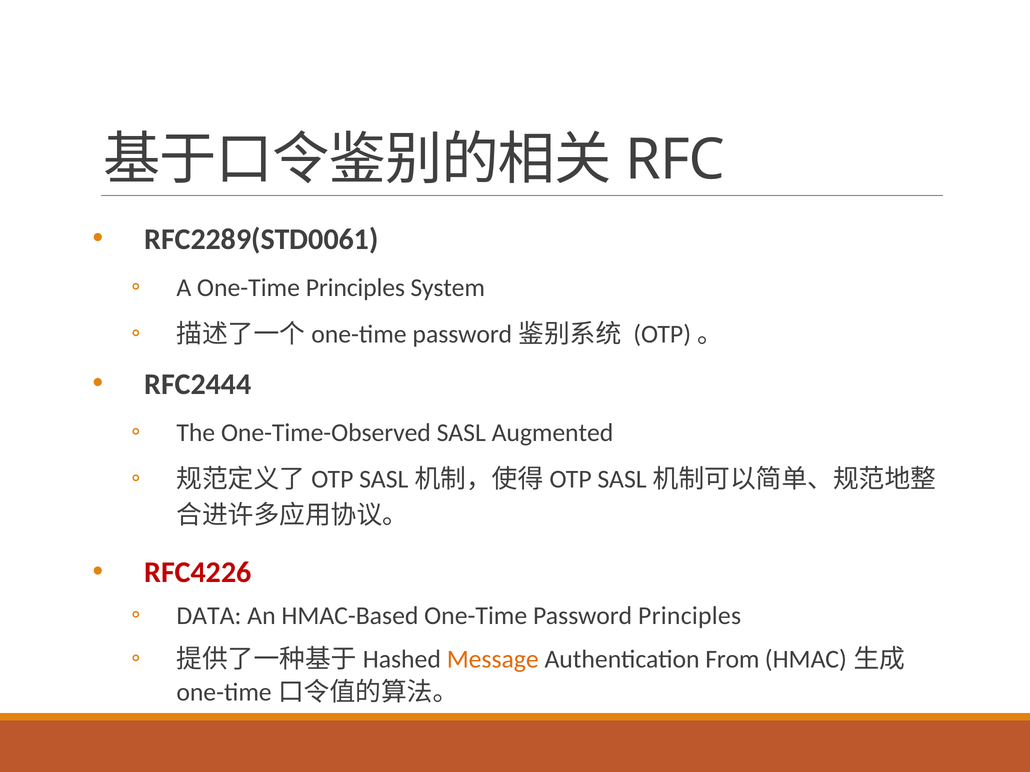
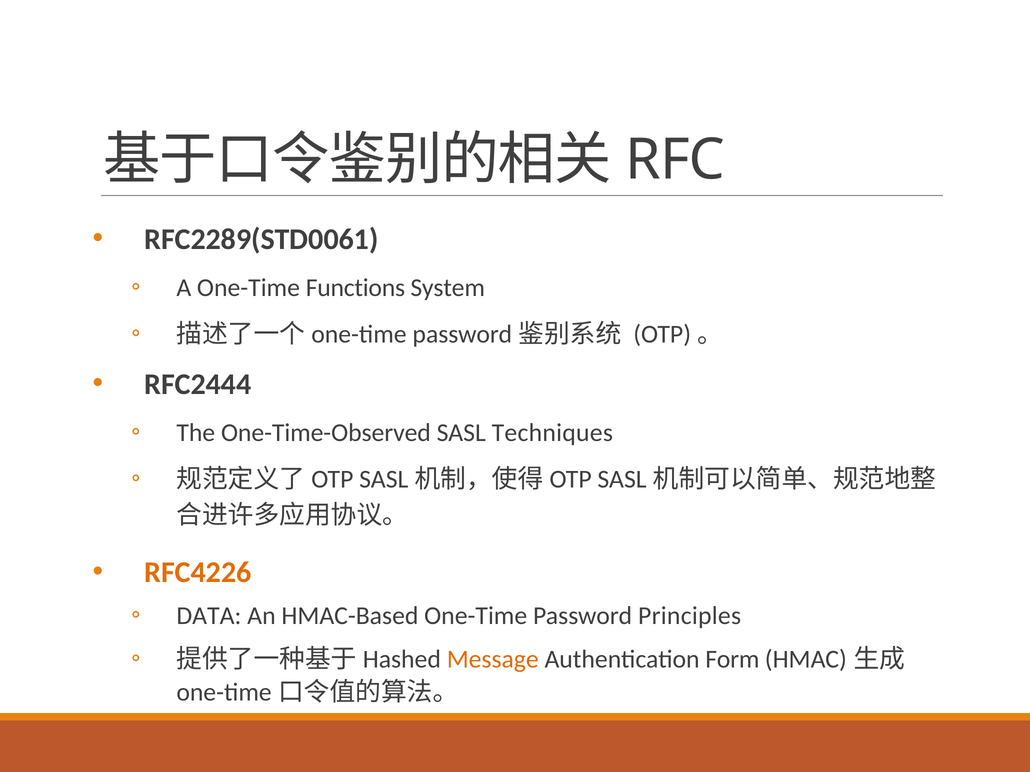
One-Time Principles: Principles -> Functions (355, 288)
Augmented: Augmented -> Techniques (552, 433)
RFC4226 colour: red -> orange (198, 573)
From: From -> Form (732, 660)
